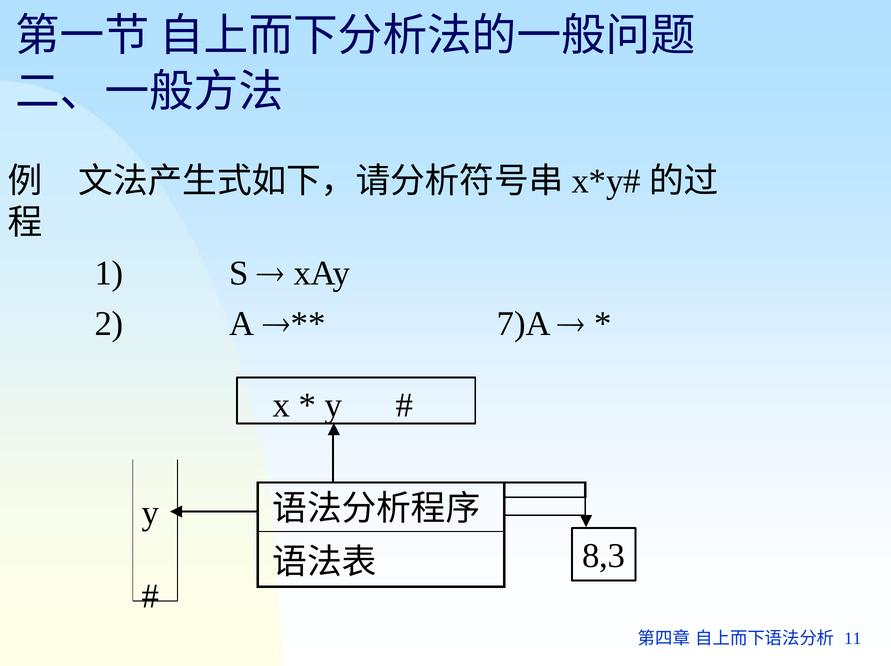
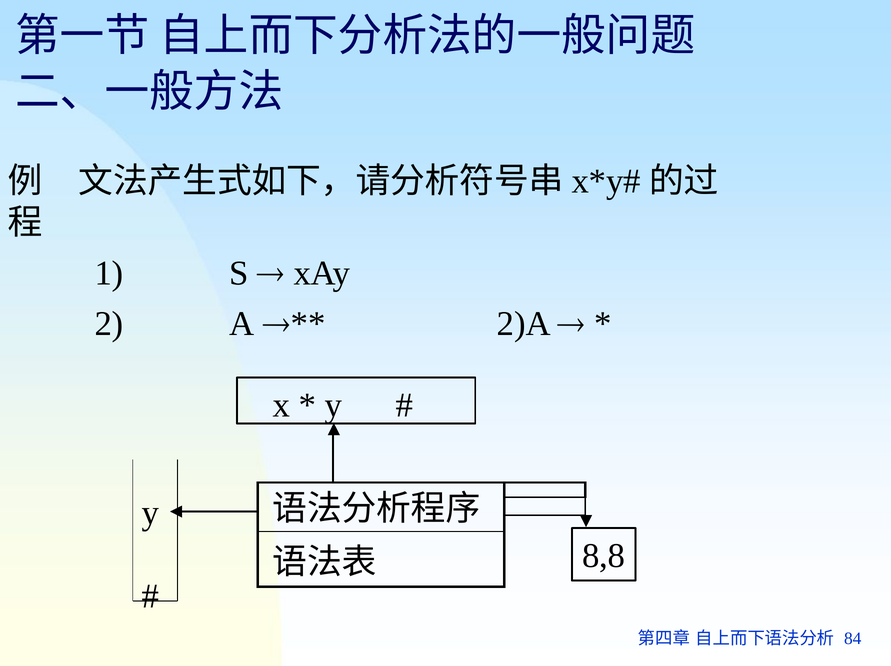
7)A: 7)A -> 2)A (524, 324)
8,3: 8,3 -> 8,8 (604, 556)
11: 11 -> 84 (853, 639)
